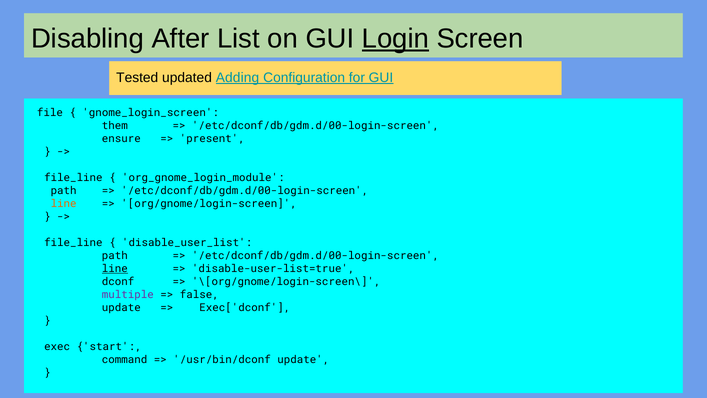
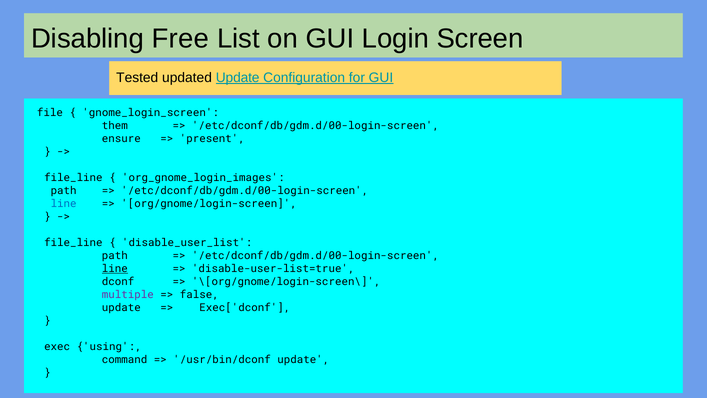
After: After -> Free (180, 39)
Login underline: present -> none (395, 39)
updated Adding: Adding -> Update (238, 77)
org_gnome_login_module: org_gnome_login_module -> org_gnome_login_images (203, 178)
line colour: orange -> blue (64, 204)
start: start -> using (109, 346)
